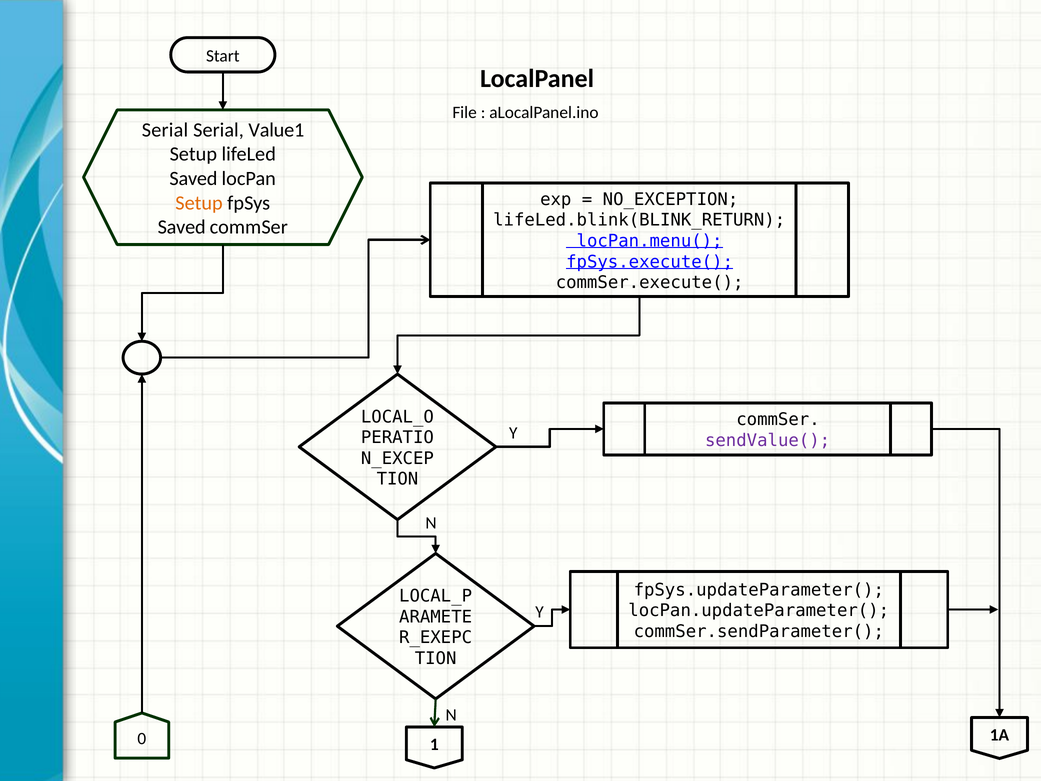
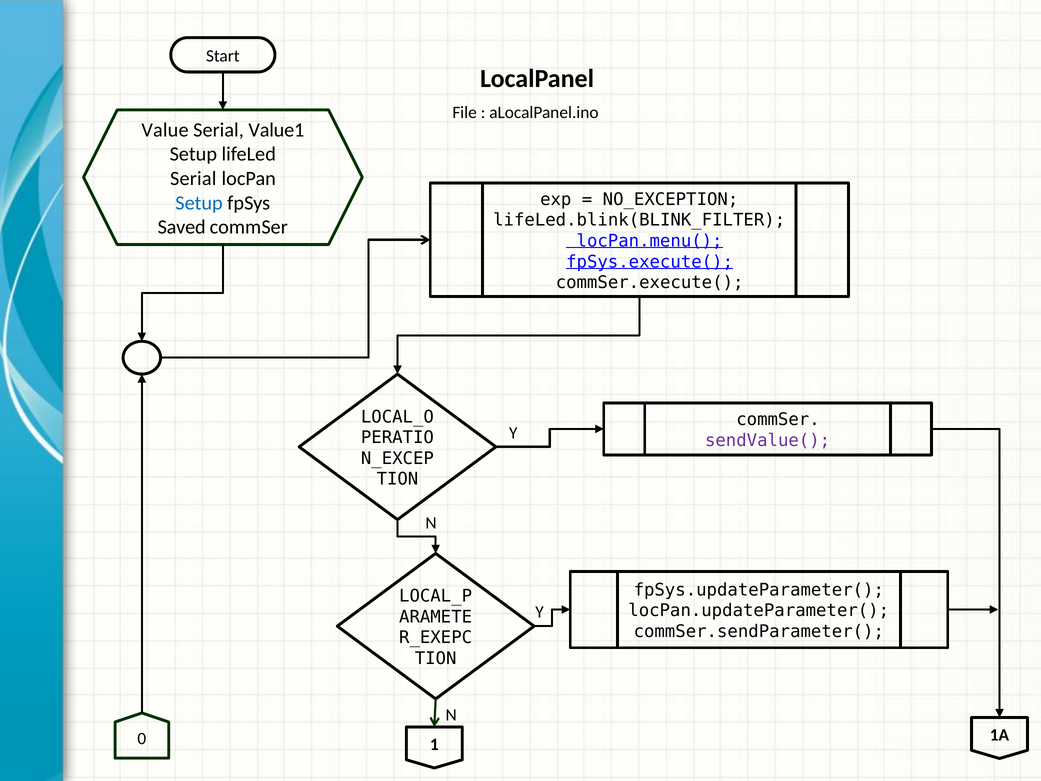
Serial: Serial -> Value (165, 130)
Saved: Saved -> Serial (193, 179)
Setup colour: orange -> blue (199, 203)
lifeLed.blink(BLINK_RETURN: lifeLed.blink(BLINK_RETURN -> lifeLed.blink(BLINK_FILTER (639, 220)
